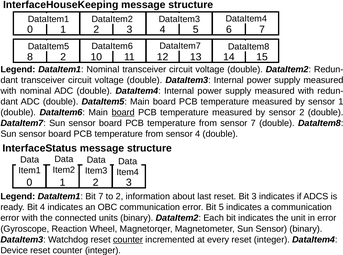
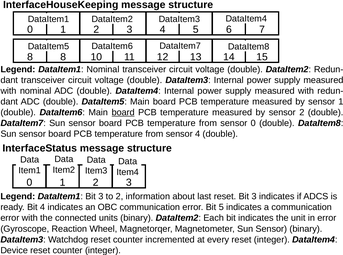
8 2: 2 -> 8 (63, 57)
sensor 7: 7 -> 0 (253, 123)
DataItem1 Bit 7: 7 -> 3 (101, 197)
counter underline: present -> none (128, 240)
